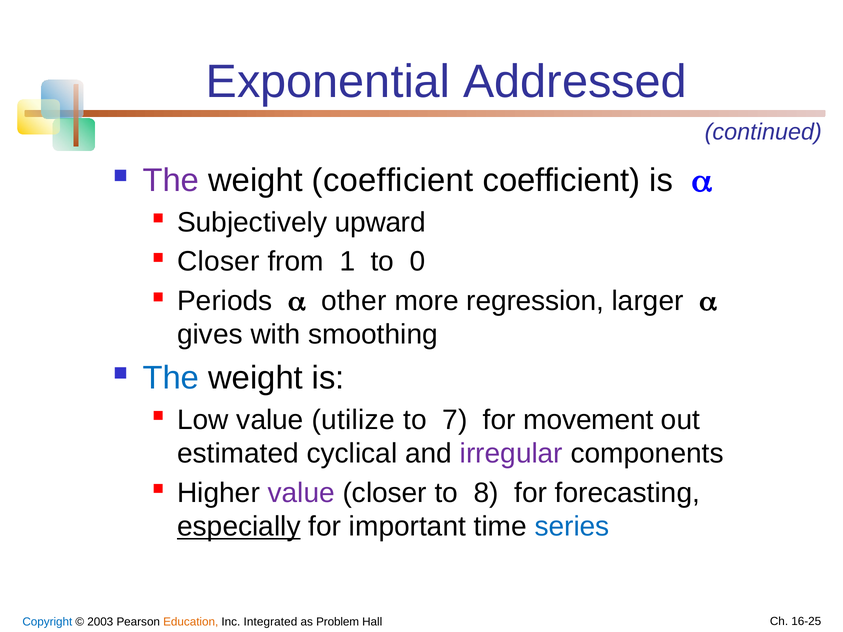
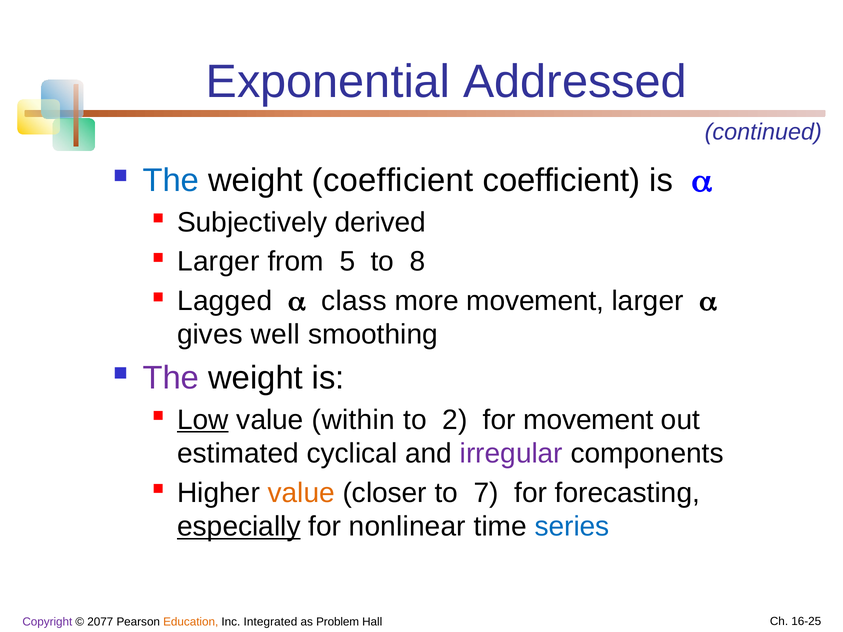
The colour: purple -> blue (171, 180)
upward: upward -> derived (380, 222)
Closer: Closer -> Larger (218, 262)
1: 1 -> 5 (347, 262)
0: 0 -> 8 (417, 262)
Periods: Periods -> Lagged (225, 301)
other: other -> class (354, 301)
more regression: regression -> movement (535, 301)
with: with -> well (275, 335)
The colour: blue -> purple (171, 378)
Low underline: none -> present (203, 420)
utilize: utilize -> within (353, 420)
7: 7 -> 2 (455, 420)
value colour: purple -> orange (301, 493)
8: 8 -> 7 (486, 493)
important: important -> nonlinear (407, 527)
Copyright colour: blue -> purple (47, 622)
2003: 2003 -> 2077 (100, 622)
